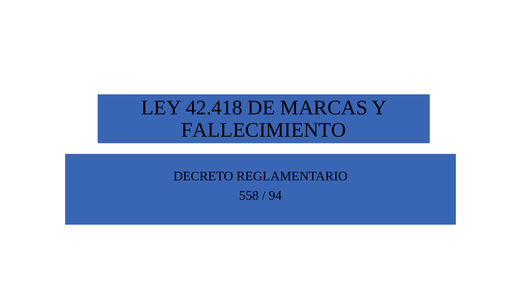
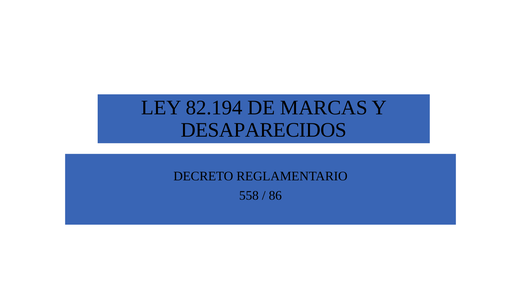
42.418: 42.418 -> 82.194 (214, 108)
FALLECIMIENTO: FALLECIMIENTO -> DESAPARECIDOS (264, 130)
94: 94 -> 86 (275, 196)
